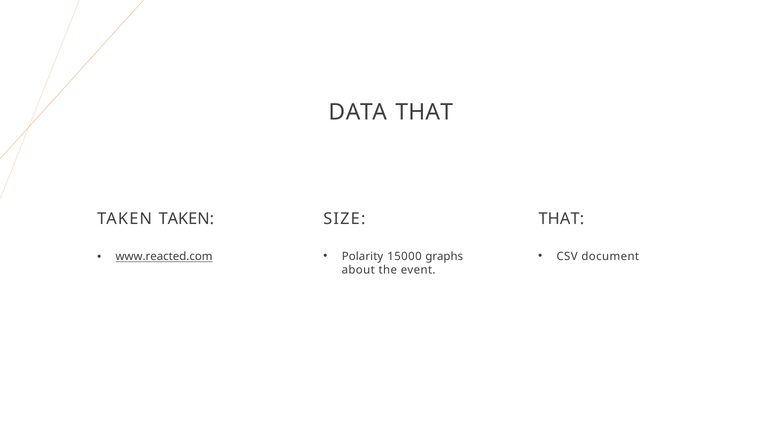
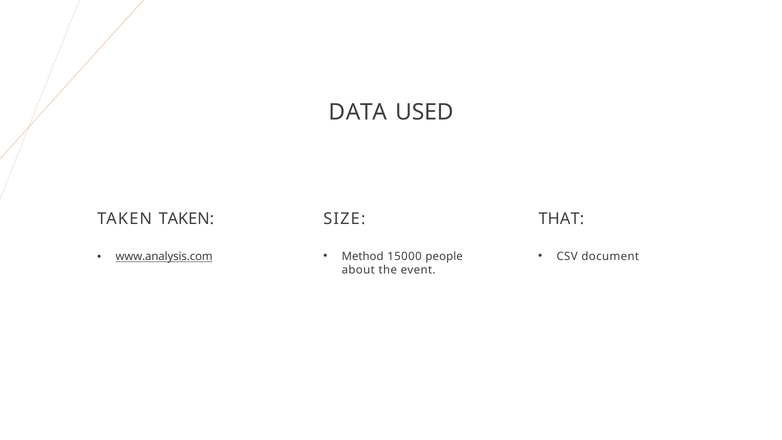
DATA THAT: THAT -> USED (424, 112)
Polarity: Polarity -> Method (363, 256)
graphs: graphs -> people (444, 256)
www.reacted.com: www.reacted.com -> www.analysis.com (164, 256)
